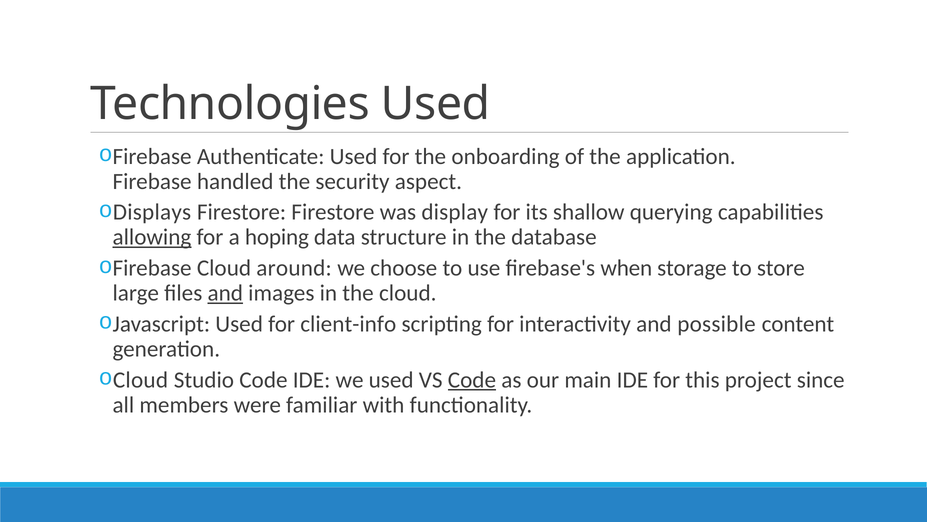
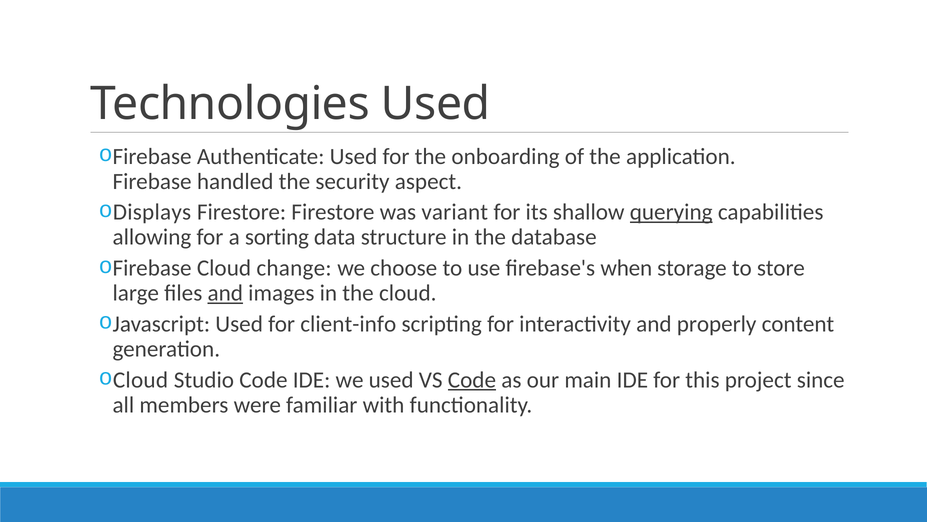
display: display -> variant (455, 212)
querying underline: none -> present (671, 212)
allowing underline: present -> none (152, 237)
hoping: hoping -> sorting (277, 237)
around: around -> change (294, 268)
possible: possible -> properly (717, 324)
